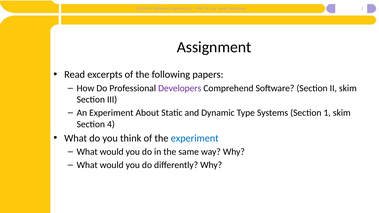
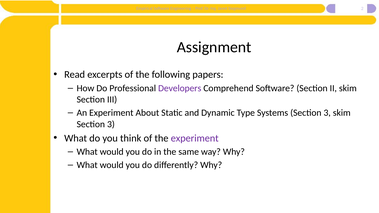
Systems Section 1: 1 -> 3 (327, 113)
4: 4 -> 3 (111, 124)
experiment colour: blue -> purple (195, 138)
